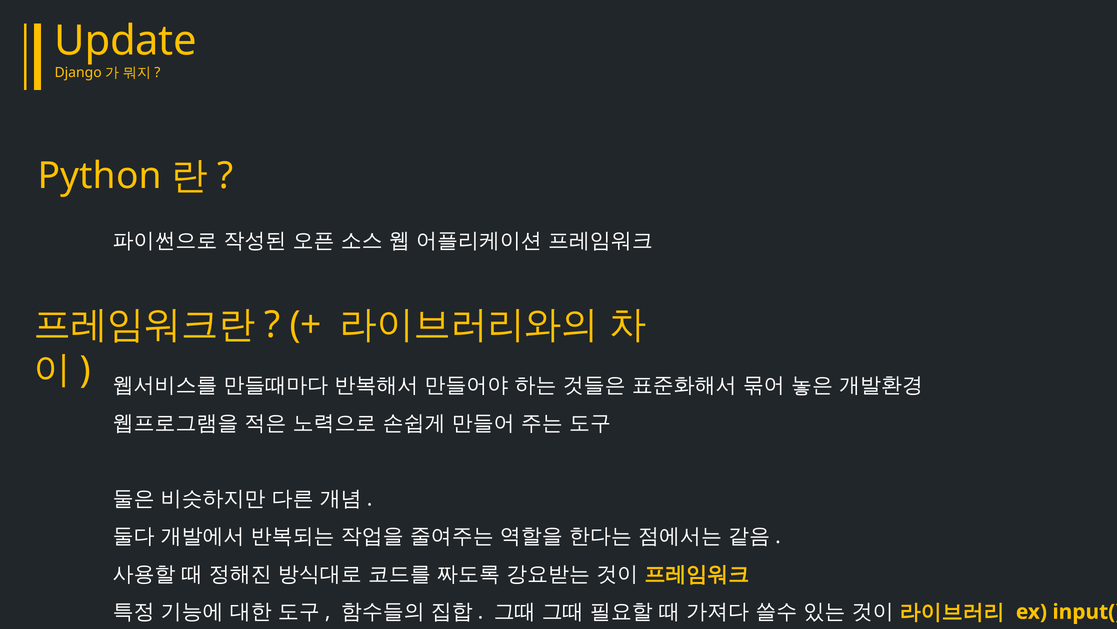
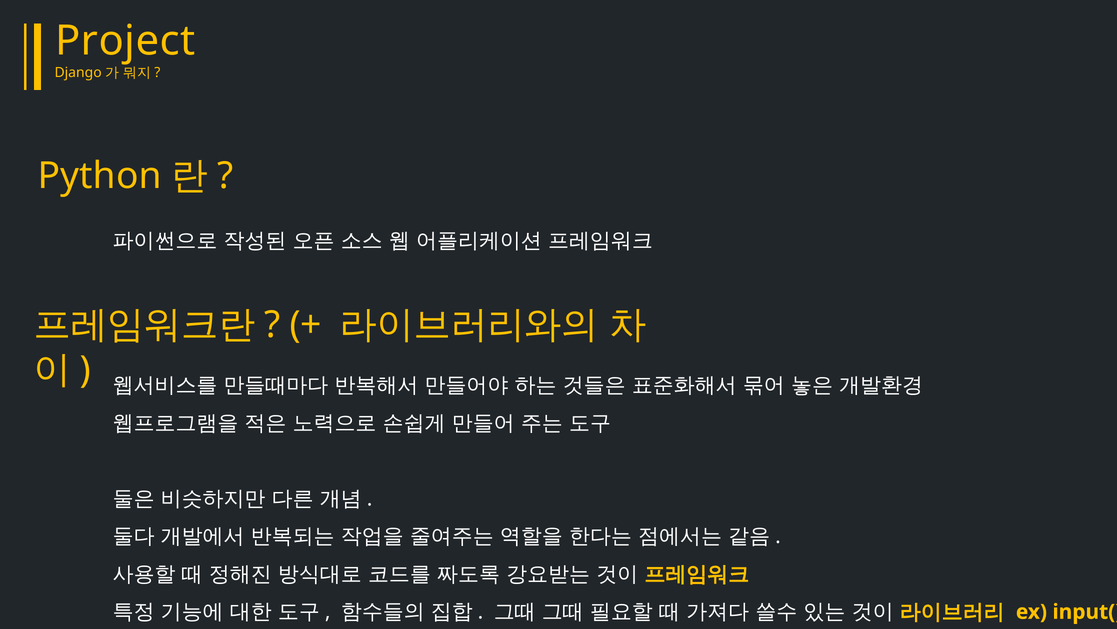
Update: Update -> Project (125, 41)
